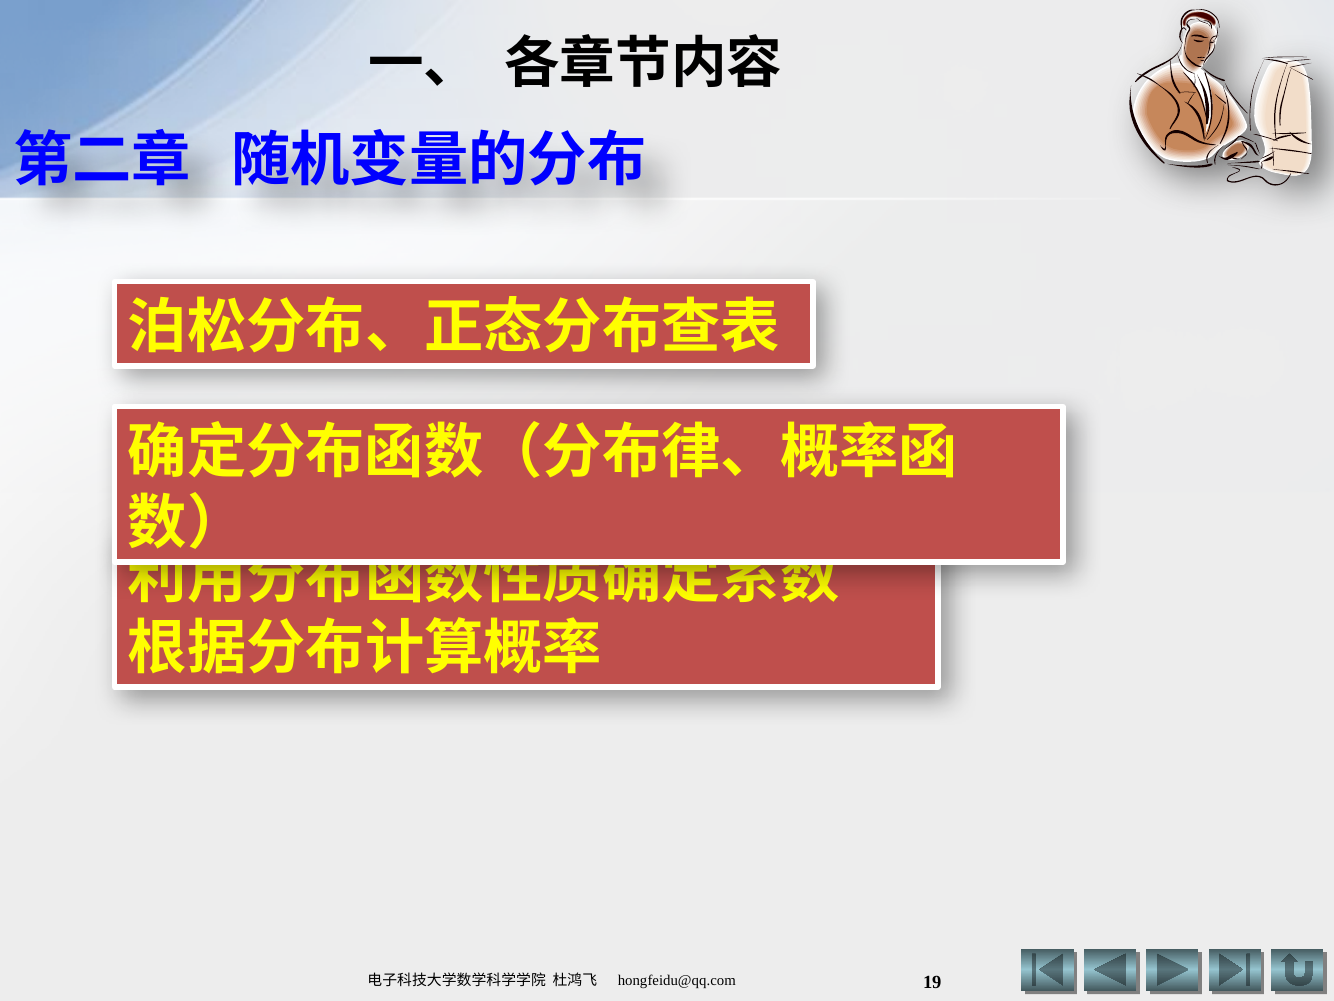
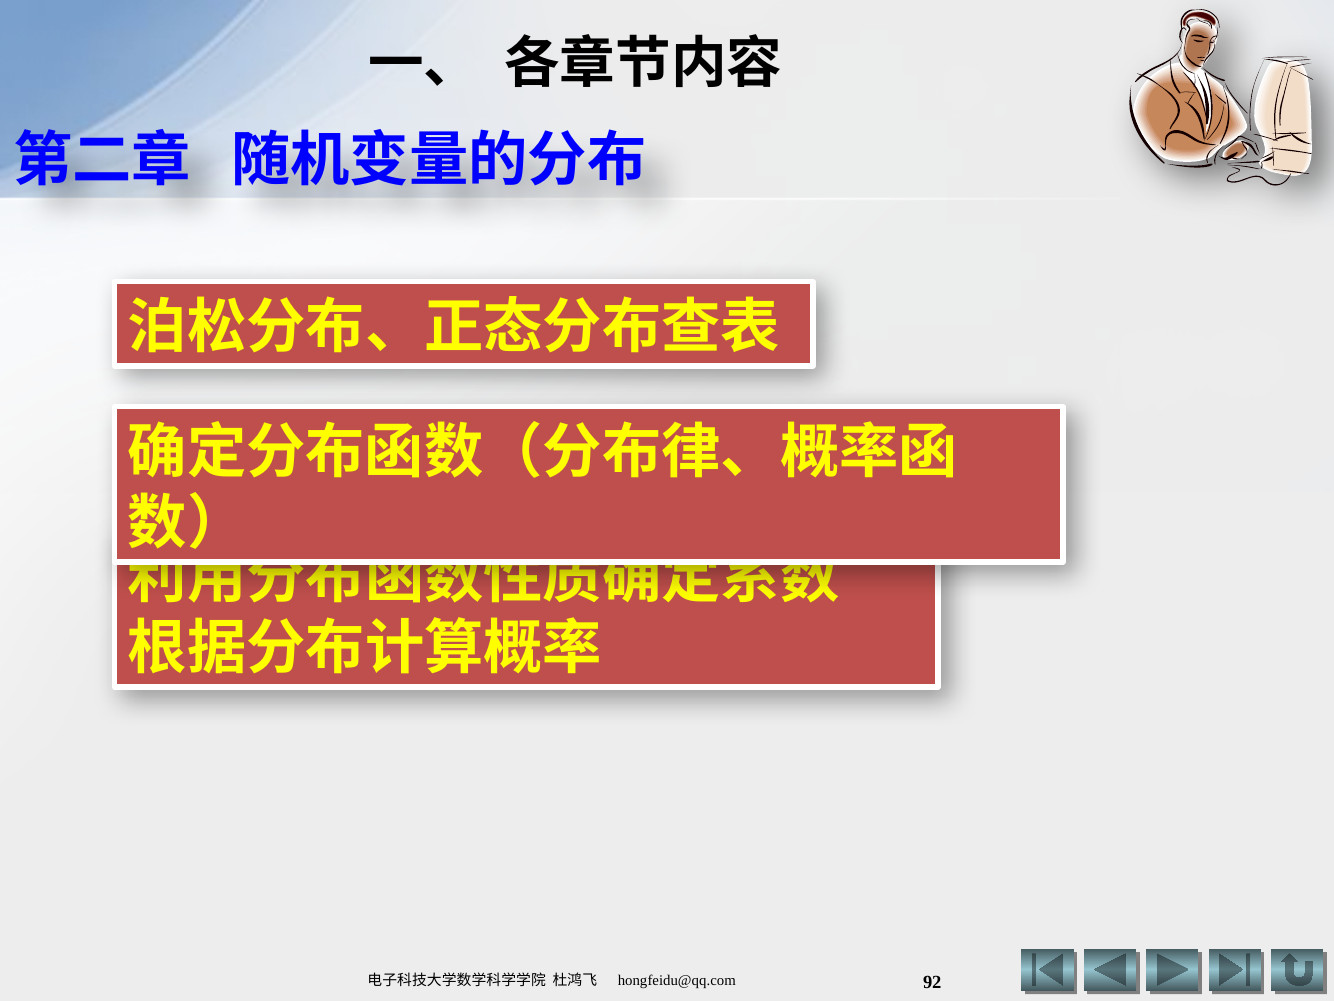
19: 19 -> 92 (932, 982)
